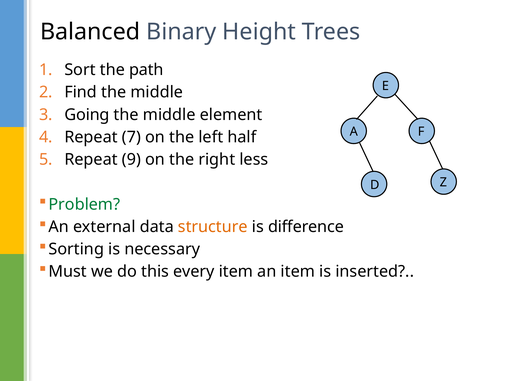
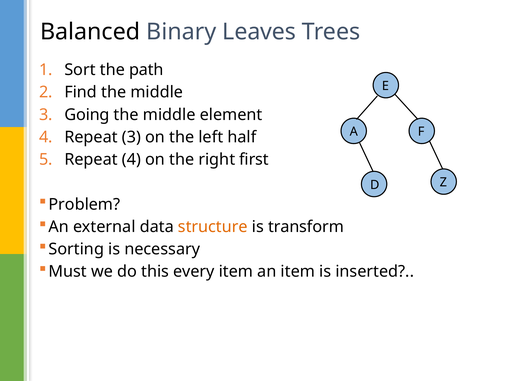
Height: Height -> Leaves (259, 32)
Repeat 7: 7 -> 3 (131, 137)
Repeat 9: 9 -> 4 (131, 160)
less: less -> first (254, 160)
Problem colour: green -> black (84, 204)
difference: difference -> transform (306, 227)
